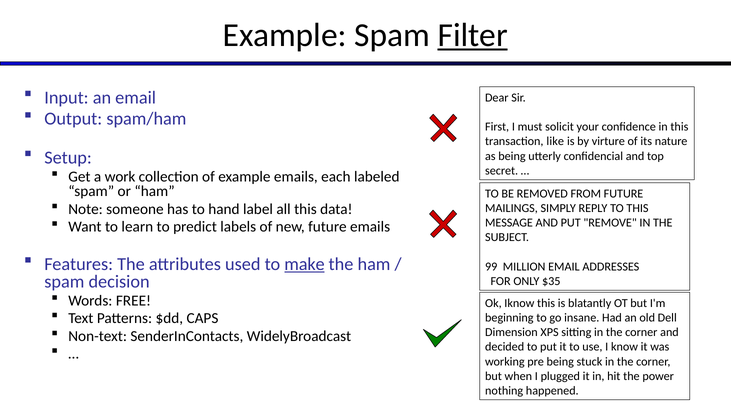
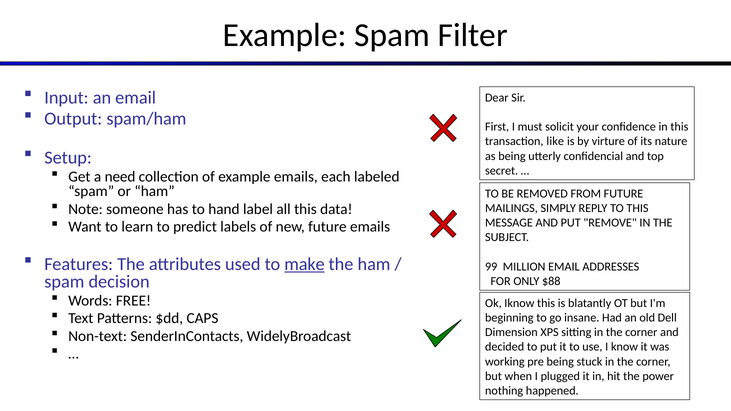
Filter underline: present -> none (473, 35)
work: work -> need (120, 177)
$35: $35 -> $88 (551, 281)
